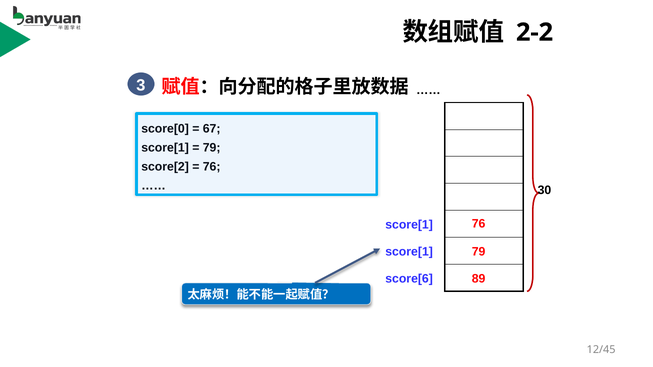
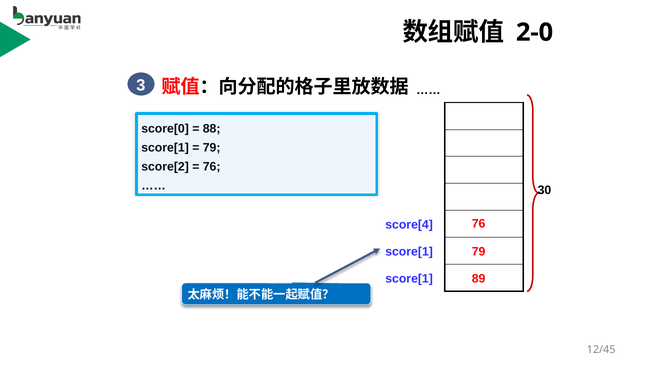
2-2: 2-2 -> 2-0 (535, 32)
67: 67 -> 88 (212, 129)
score[1: score[1 -> score[4 (409, 225)
score[6: score[6 -> score[1 (409, 279)
